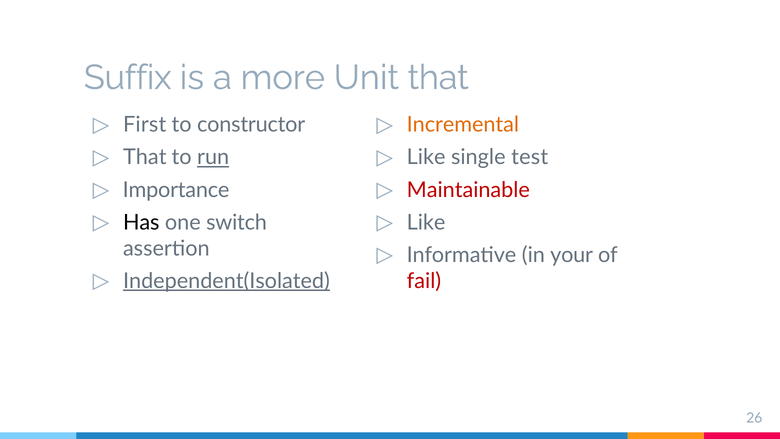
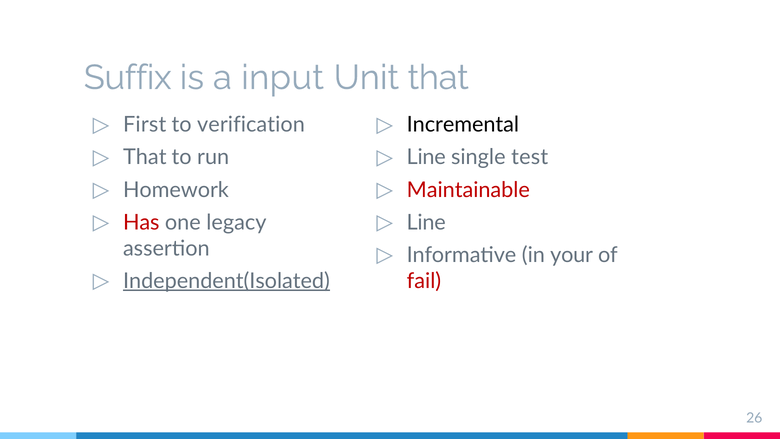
more: more -> input (283, 78)
constructor: constructor -> verification (251, 125)
Incremental colour: orange -> black (463, 125)
run underline: present -> none (213, 157)
Like: Like -> Line (426, 157)
Importance: Importance -> Homework (176, 190)
Has colour: black -> red (141, 222)
switch: switch -> legacy (236, 222)
Like: Like -> Line (426, 222)
